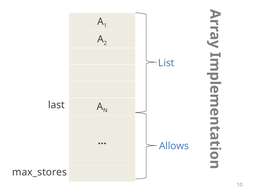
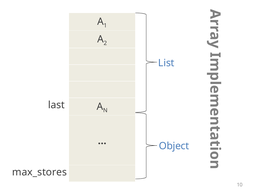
Allows: Allows -> Object (174, 146)
